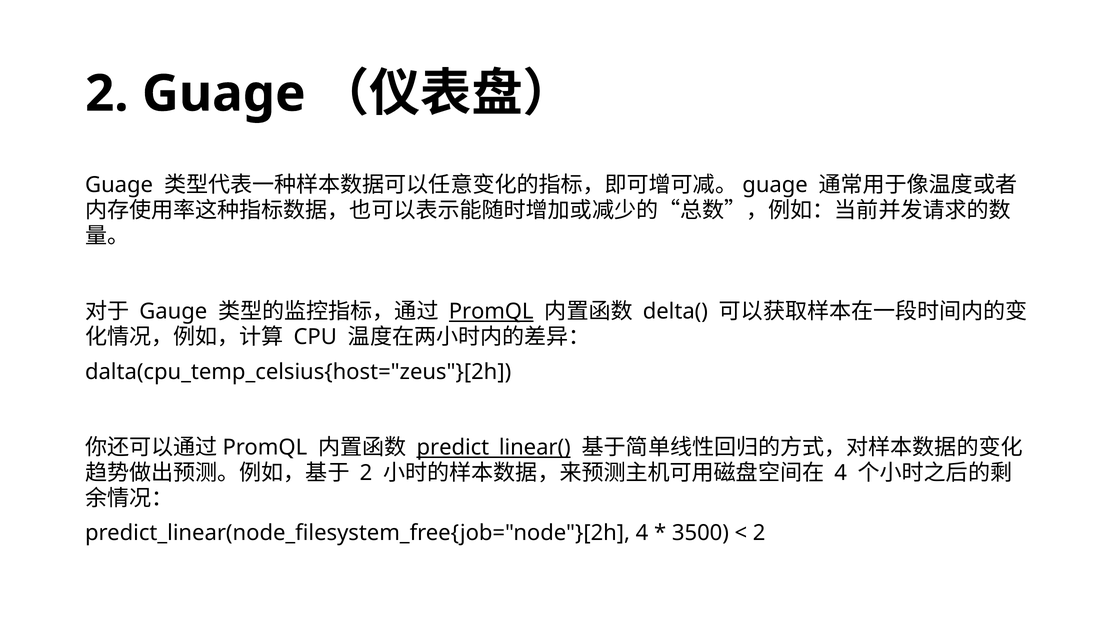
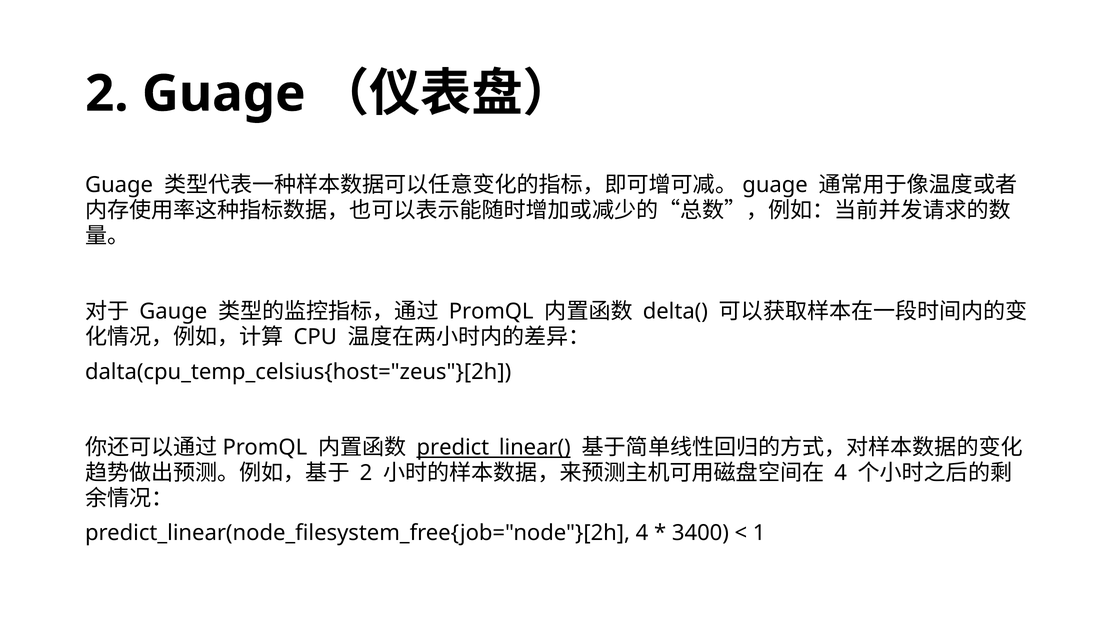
PromQL underline: present -> none (491, 312)
3500: 3500 -> 3400 (700, 533)
2: 2 -> 1 (759, 533)
